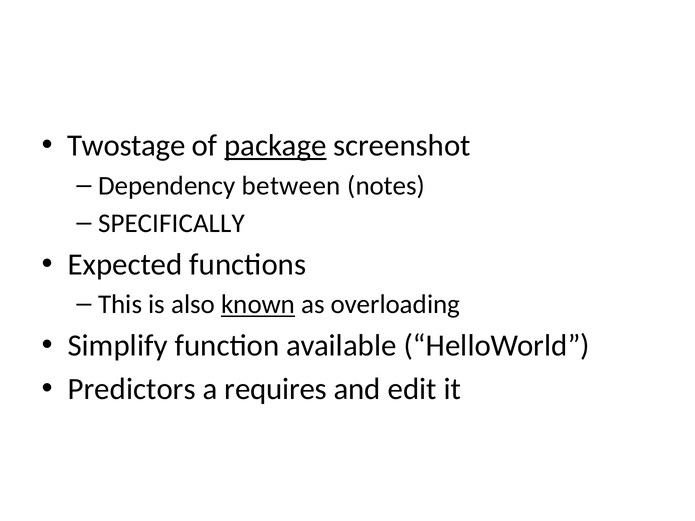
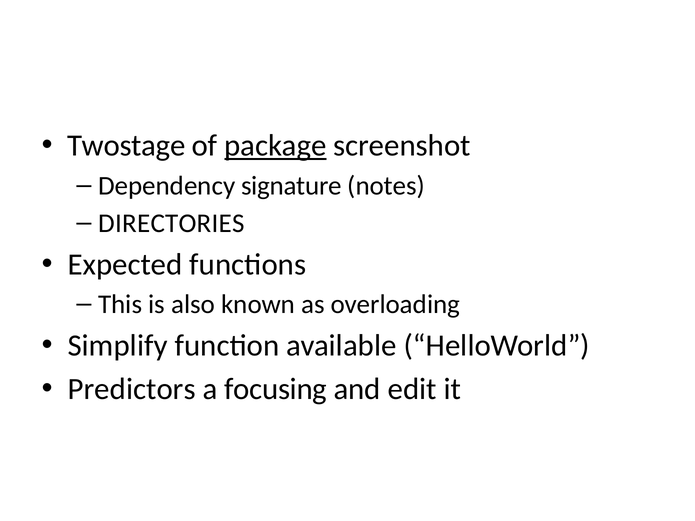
between: between -> signature (291, 186)
SPECIFICALLY: SPECIFICALLY -> DIRECTORIES (171, 224)
known underline: present -> none (258, 305)
requires: requires -> focusing (276, 389)
